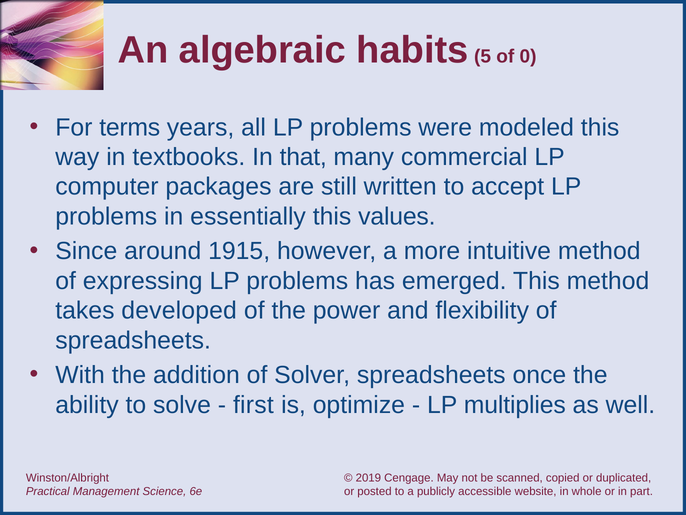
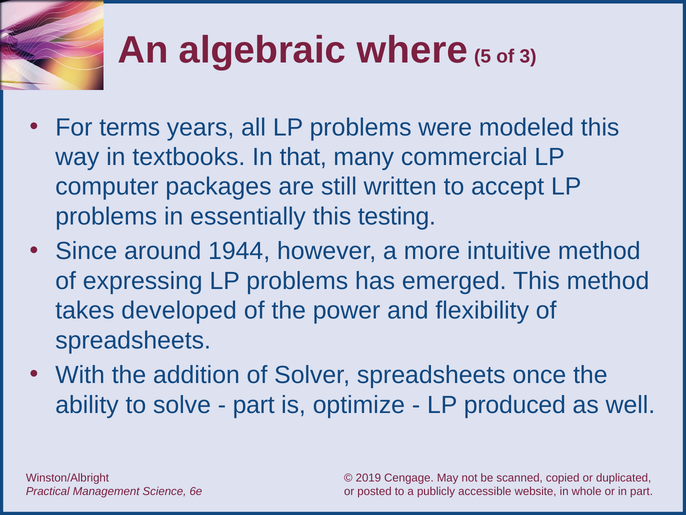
habits: habits -> where (412, 50)
0: 0 -> 3 (528, 56)
values: values -> testing (397, 216)
1915: 1915 -> 1944 (239, 251)
first: first -> part (254, 404)
multiplies: multiplies -> produced (515, 404)
